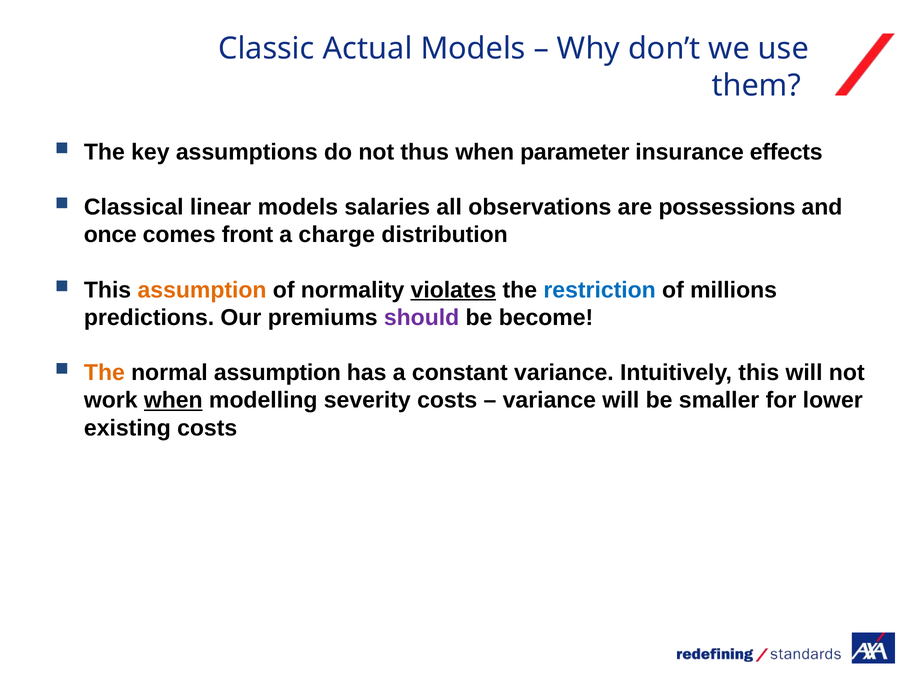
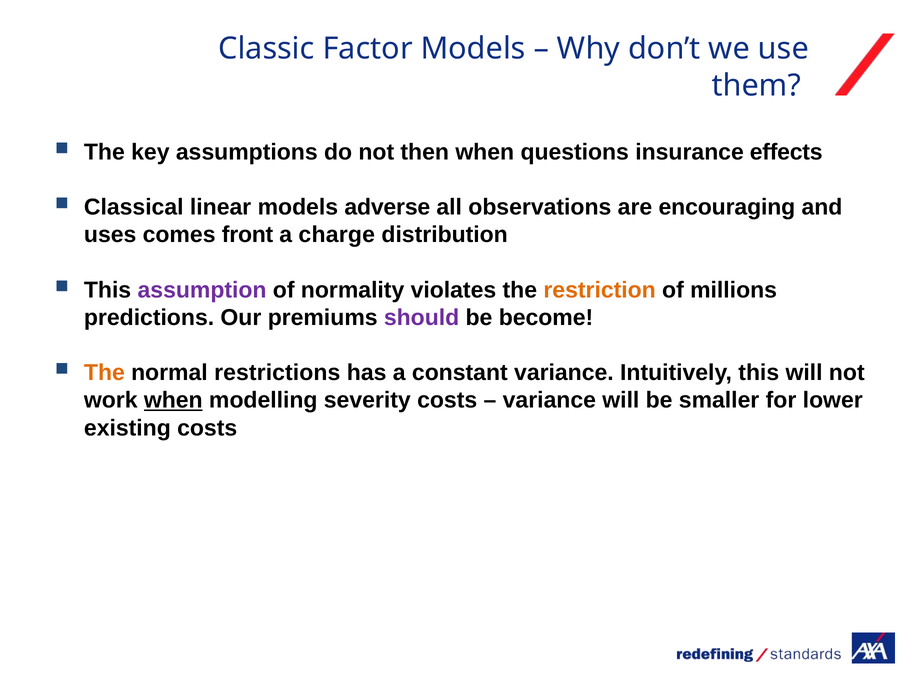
Actual: Actual -> Factor (368, 49)
thus: thus -> then (425, 152)
parameter: parameter -> questions (575, 152)
salaries: salaries -> adverse (387, 207)
possessions: possessions -> encouraging (727, 207)
once: once -> uses (110, 235)
assumption colour: orange -> purple (202, 290)
violates underline: present -> none (453, 290)
restriction colour: blue -> orange (600, 290)
normal assumption: assumption -> restrictions (277, 373)
